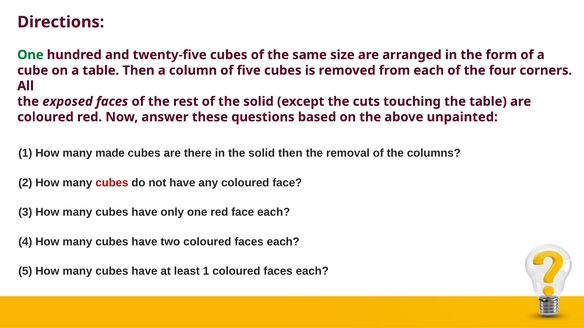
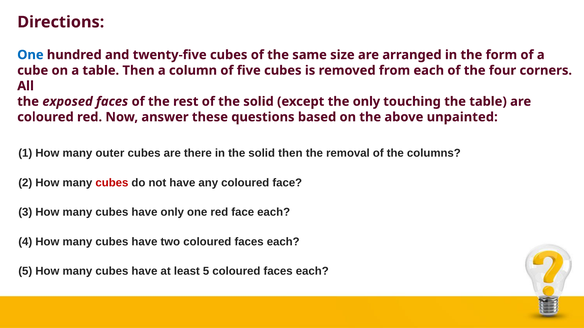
One colour: green -> blue (30, 55)
the cuts: cuts -> only (366, 102)
made: made -> outer (110, 153)
least 1: 1 -> 5 (206, 272)
